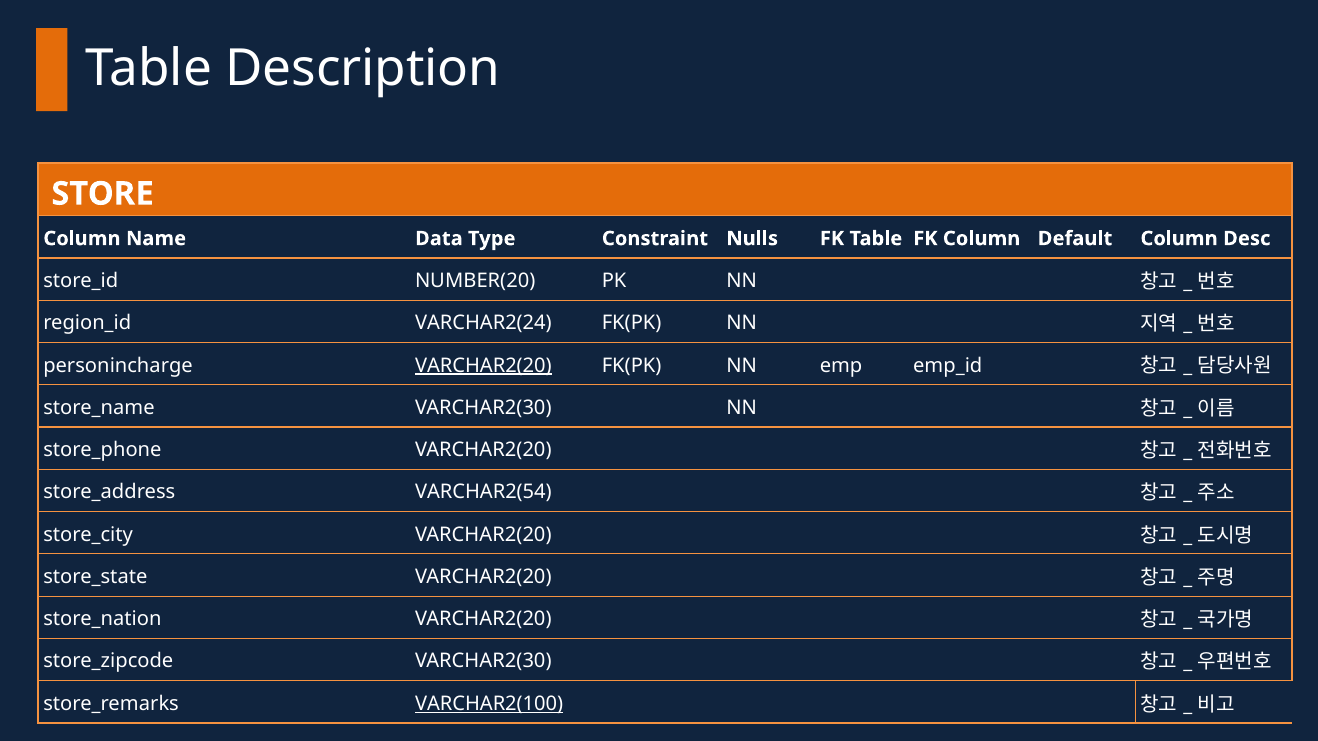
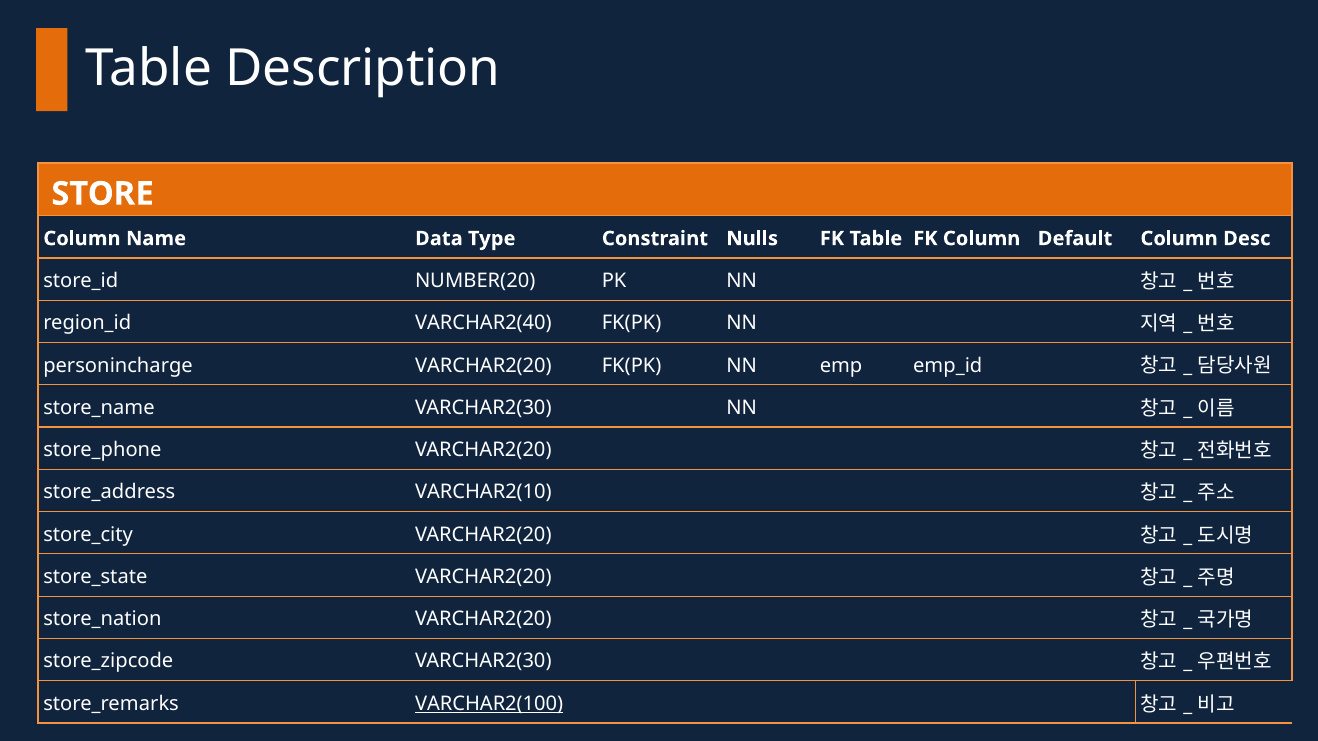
VARCHAR2(24: VARCHAR2(24 -> VARCHAR2(40 (483, 323)
VARCHAR2(20 underline: present -> none (483, 366)
VARCHAR2(54: VARCHAR2(54 -> VARCHAR2(10 (483, 492)
